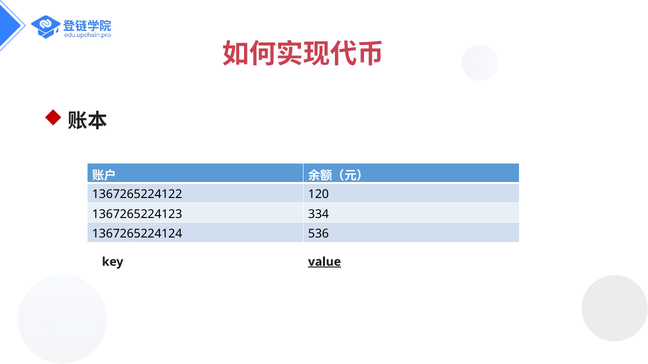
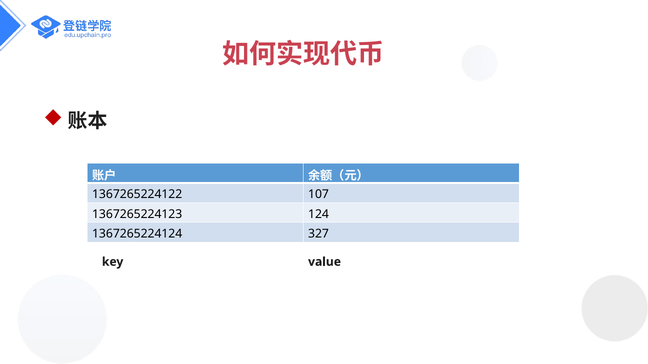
120: 120 -> 107 (318, 195)
334: 334 -> 124 (318, 214)
536: 536 -> 327 (318, 234)
value underline: present -> none (325, 262)
